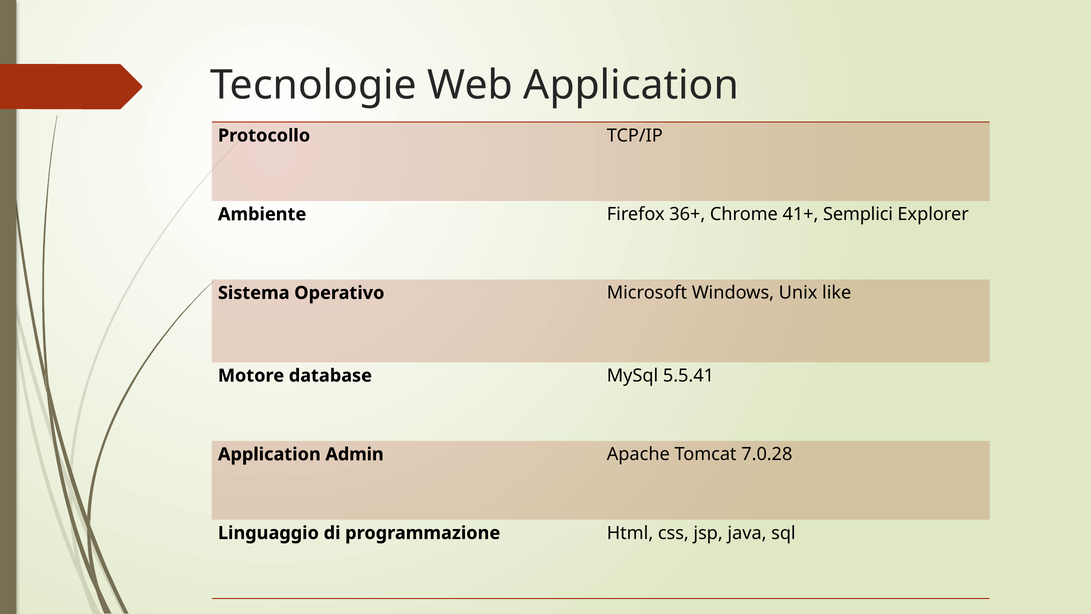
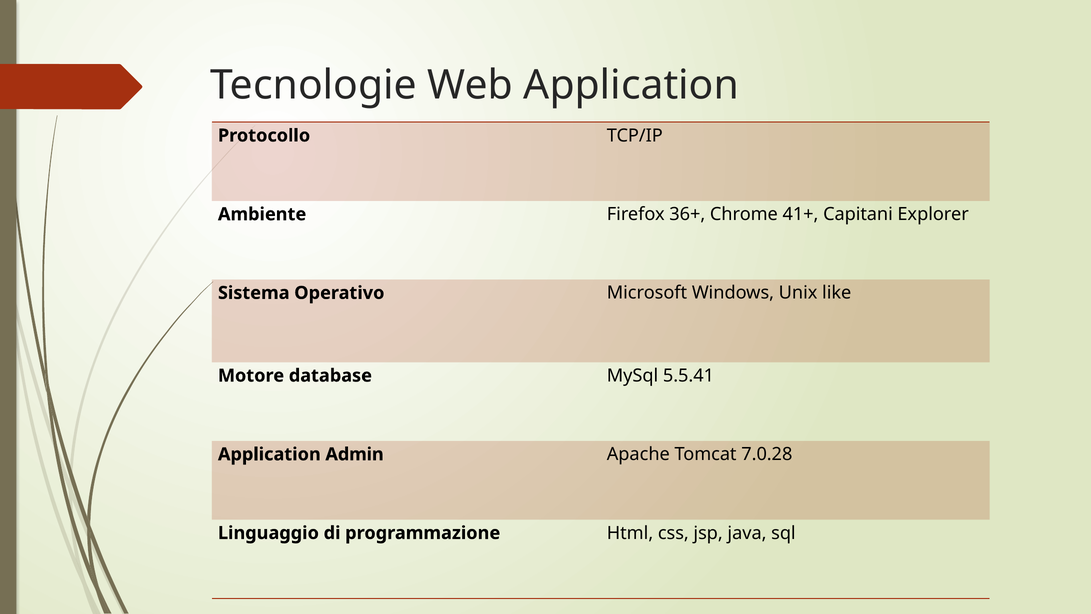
Semplici: Semplici -> Capitani (858, 214)
